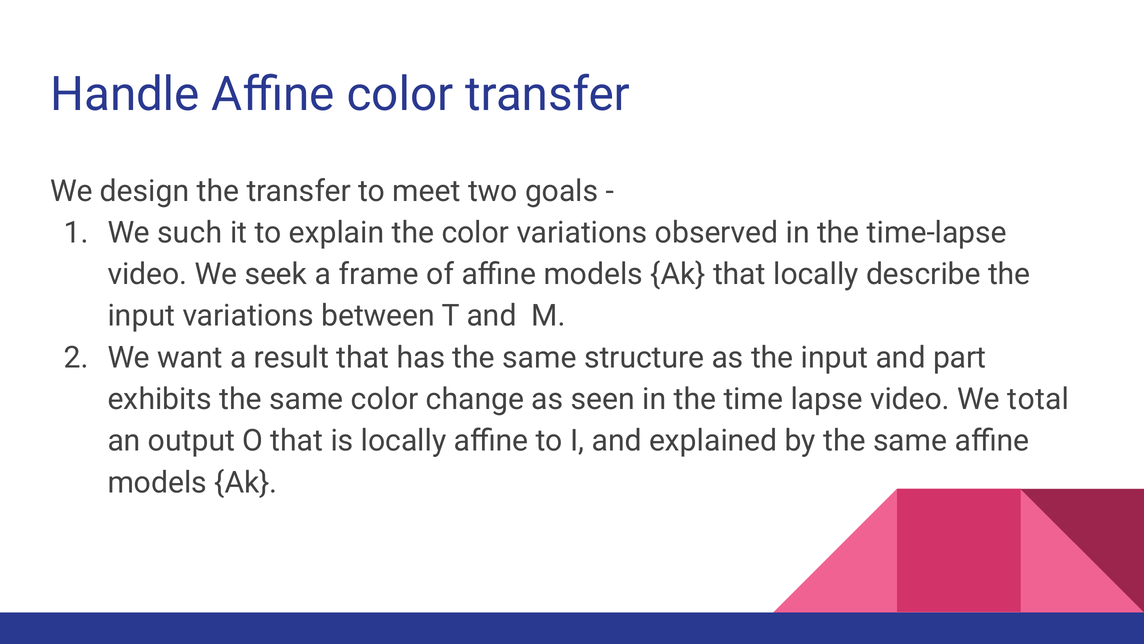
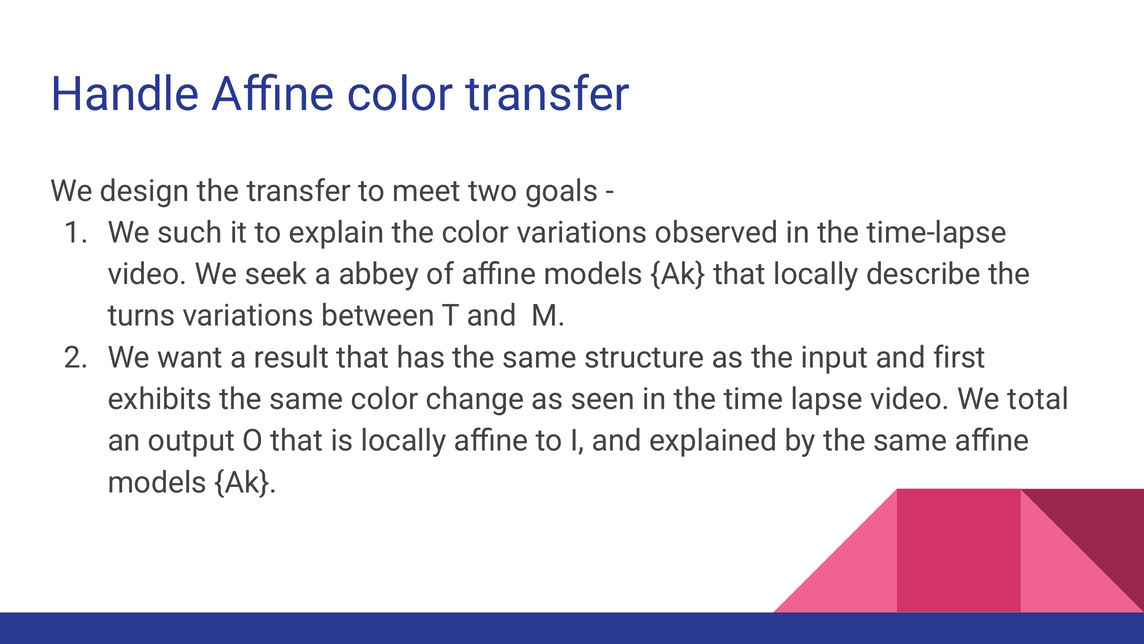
frame: frame -> abbey (379, 274)
input: input -> turns (142, 316)
part: part -> first (960, 357)
